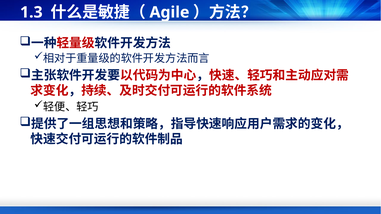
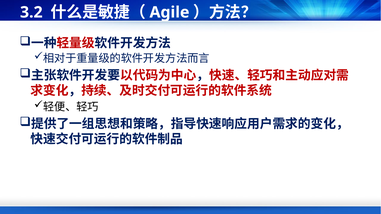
1.3: 1.3 -> 3.2 (31, 12)
